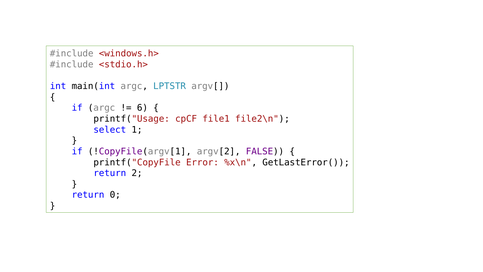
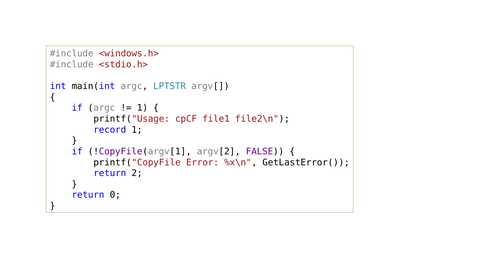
6: 6 -> 1 (142, 108)
select: select -> record (110, 130)
